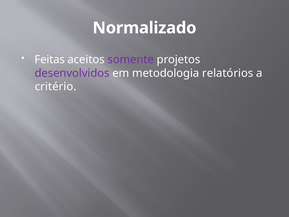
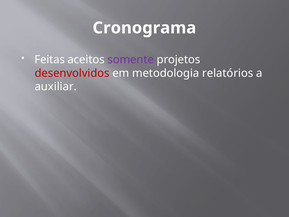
Normalizado: Normalizado -> Cronograma (144, 28)
desenvolvidos colour: purple -> red (72, 73)
critério: critério -> auxiliar (56, 87)
